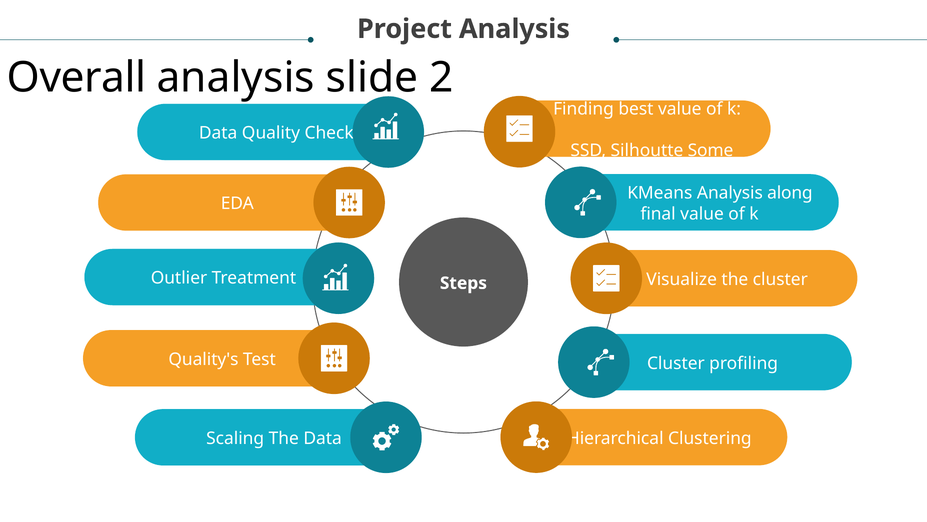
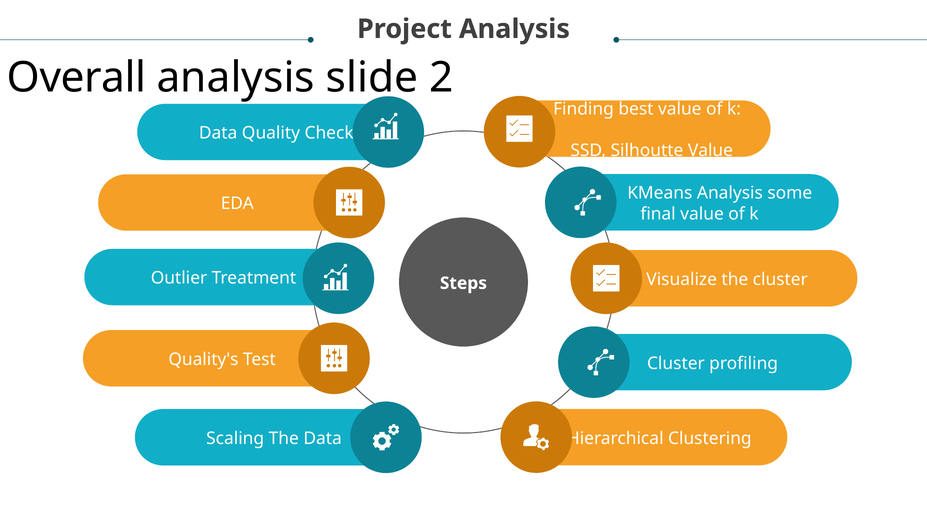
Silhoutte Some: Some -> Value (710, 151)
along: along -> some (790, 193)
